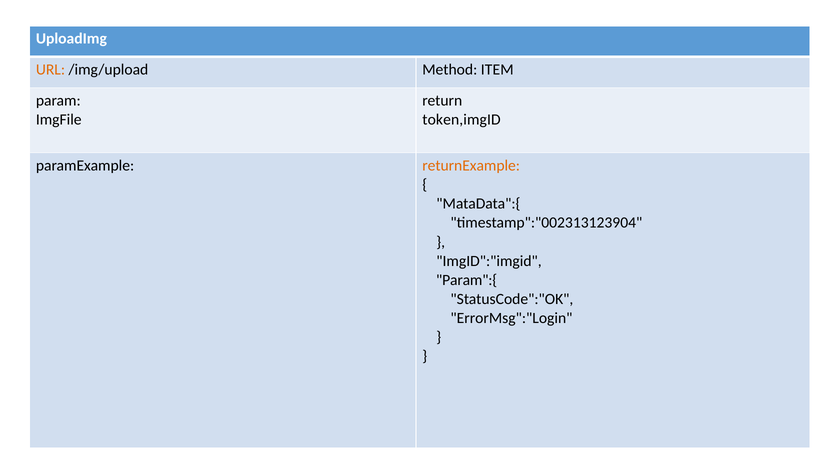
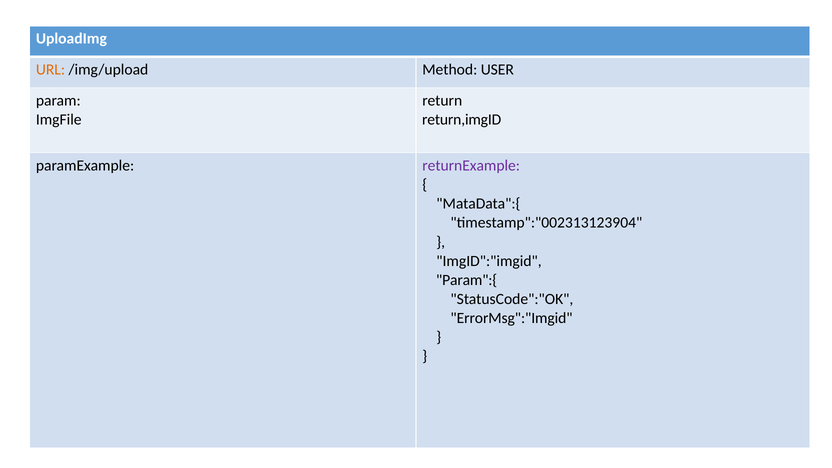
ITEM: ITEM -> USER (497, 69)
token,imgID: token,imgID -> return,imgID (462, 120)
returnExample colour: orange -> purple (471, 166)
ErrorMsg":"Login: ErrorMsg":"Login -> ErrorMsg":"Imgid (512, 318)
